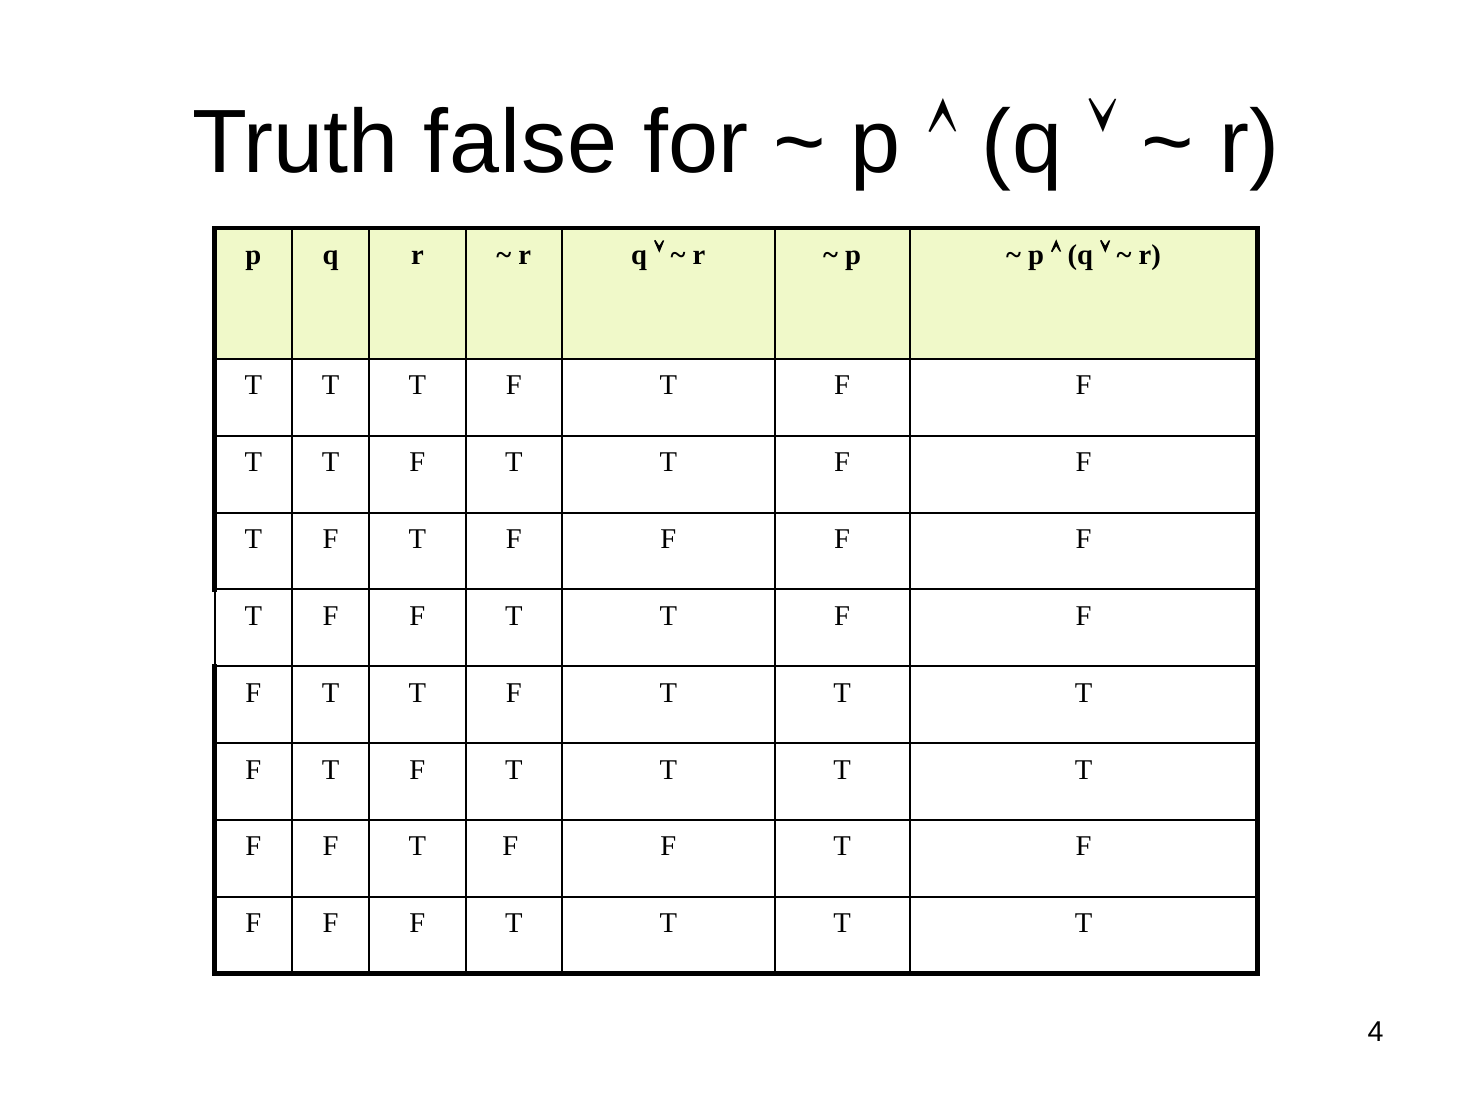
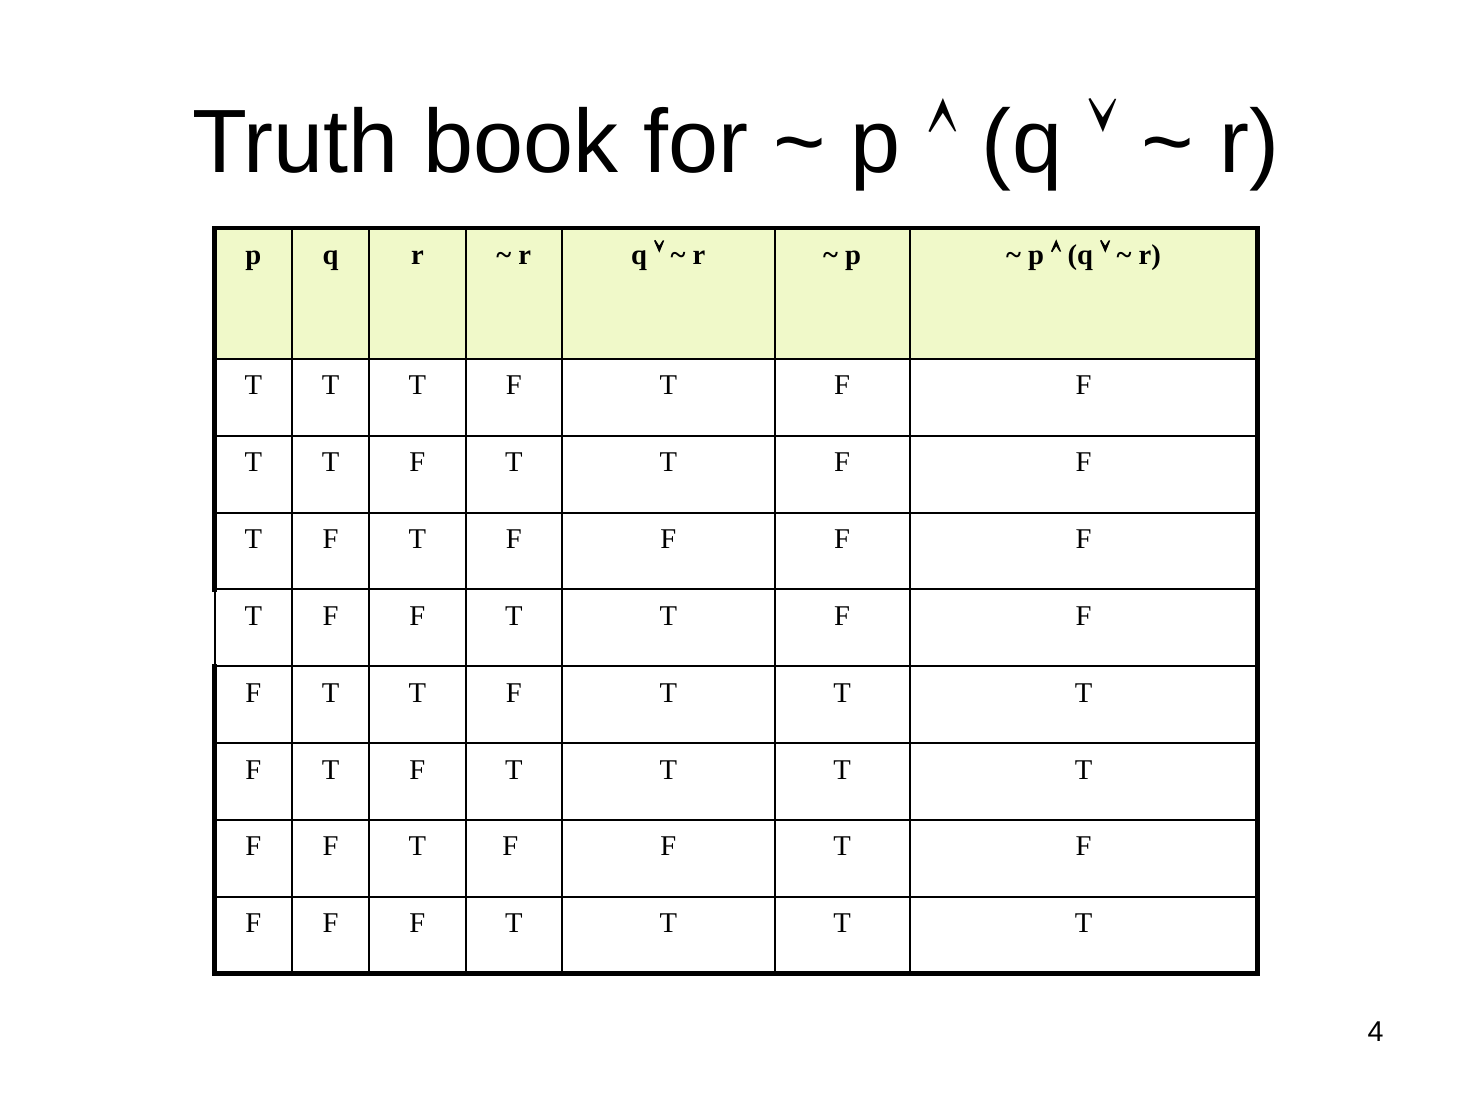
false: false -> book (521, 142)
